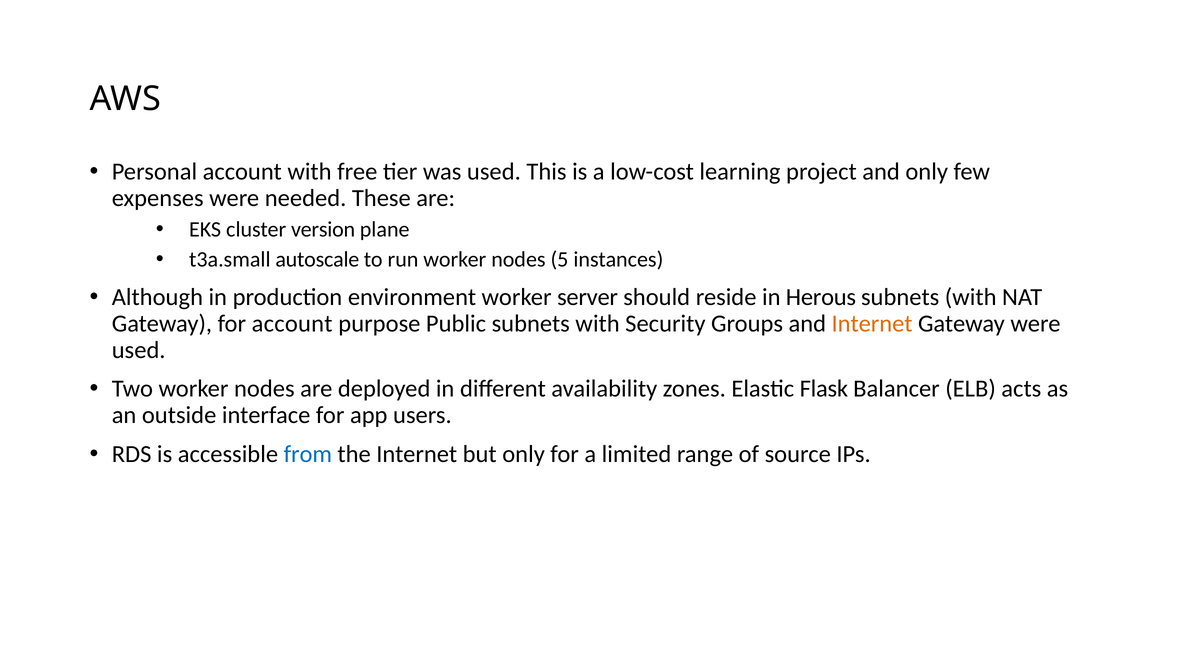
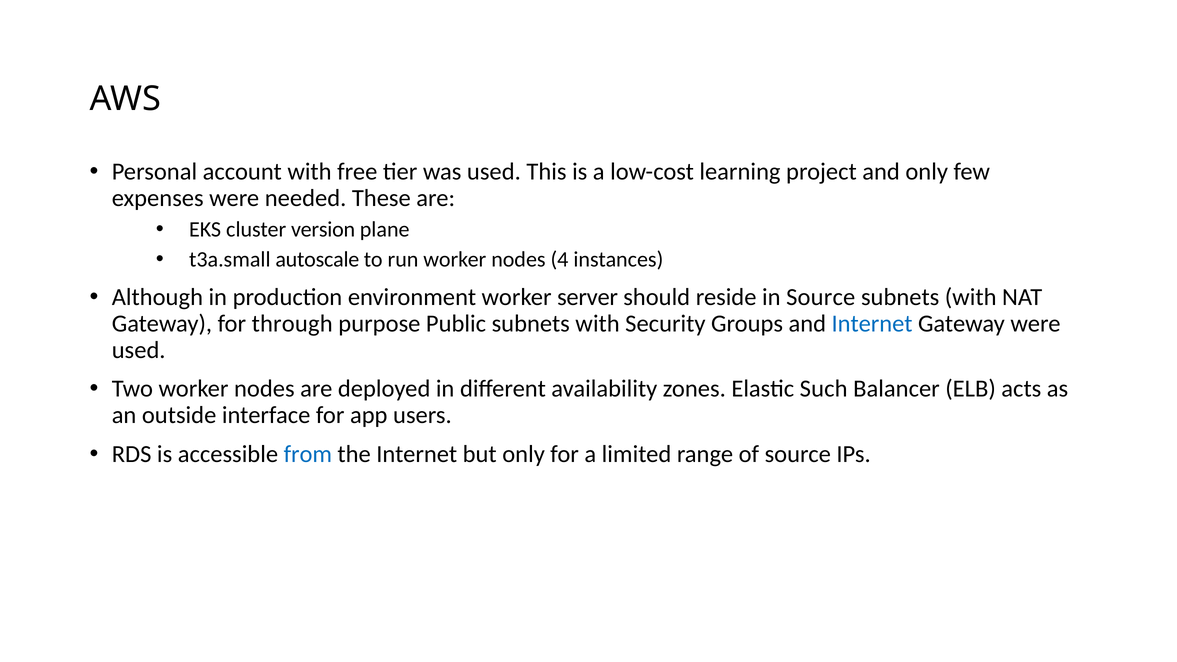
5: 5 -> 4 (559, 260)
in Herous: Herous -> Source (821, 297)
for account: account -> through (292, 323)
Internet colour: orange -> blue (872, 323)
Flask: Flask -> Such (824, 389)
